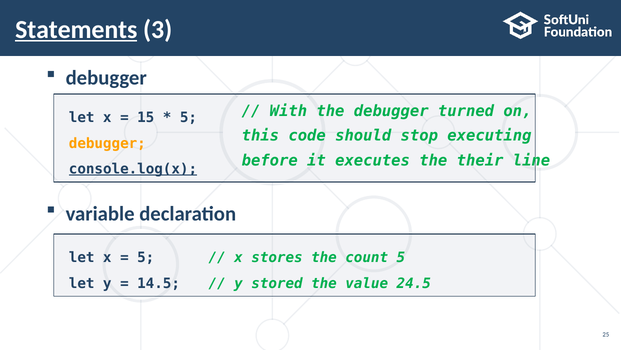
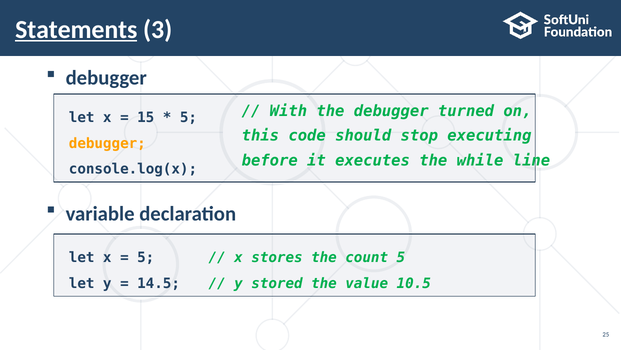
their: their -> while (480, 160)
console.log(x underline: present -> none (133, 169)
24.5: 24.5 -> 10.5 (414, 283)
